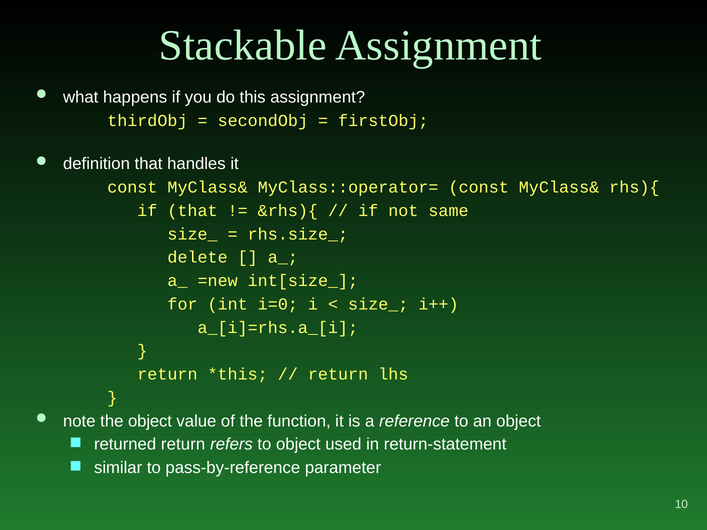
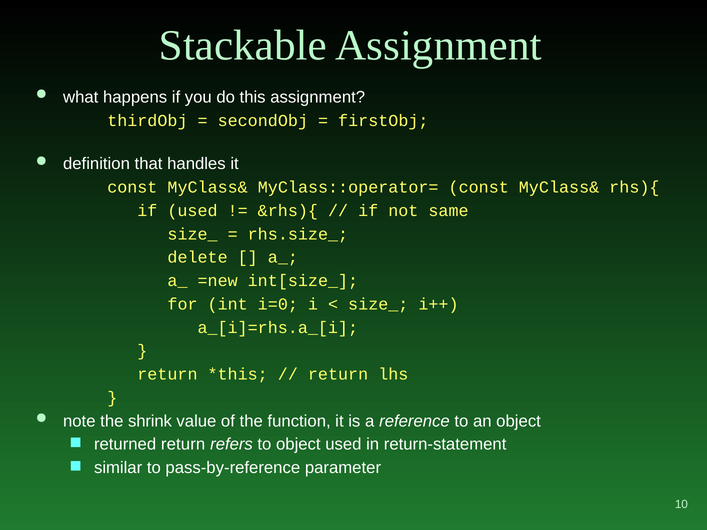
if that: that -> used (192, 211)
the object: object -> shrink (150, 421)
